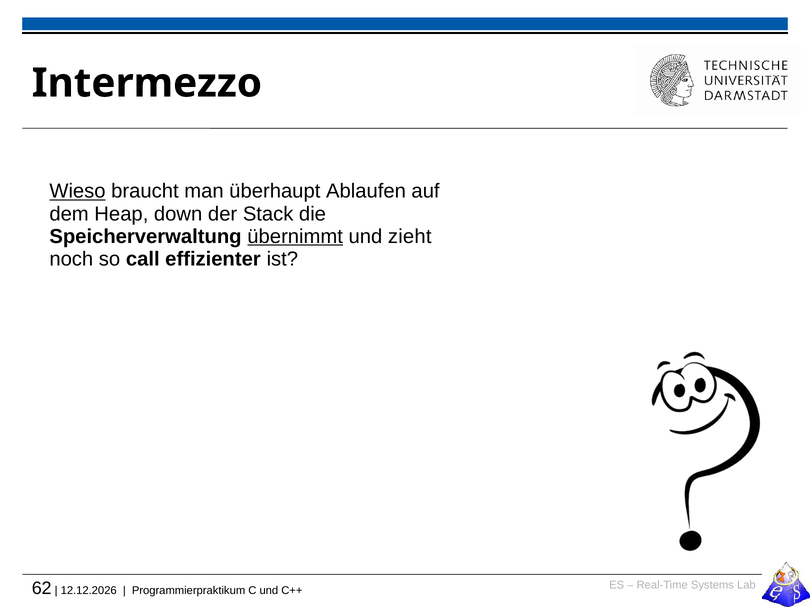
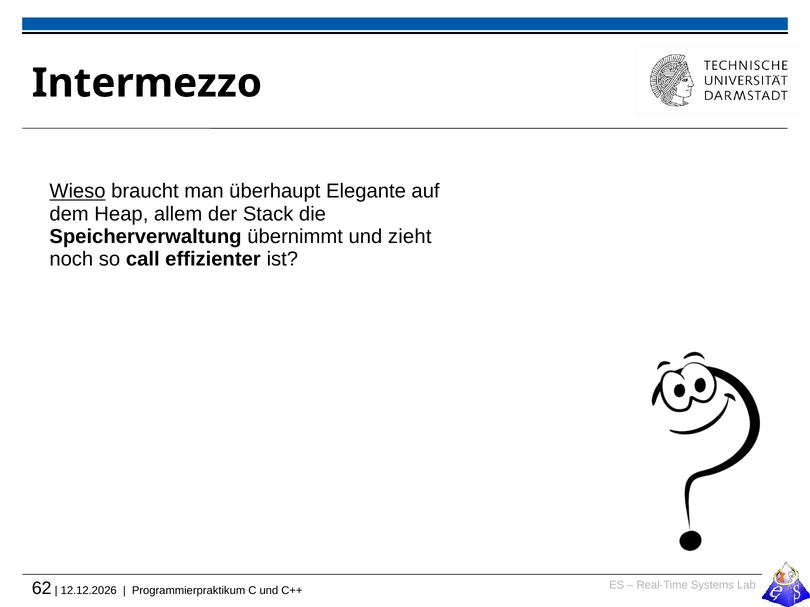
Ablaufen: Ablaufen -> Elegante (366, 191)
down: down -> allem (178, 214)
übernimmt underline: present -> none (295, 237)
